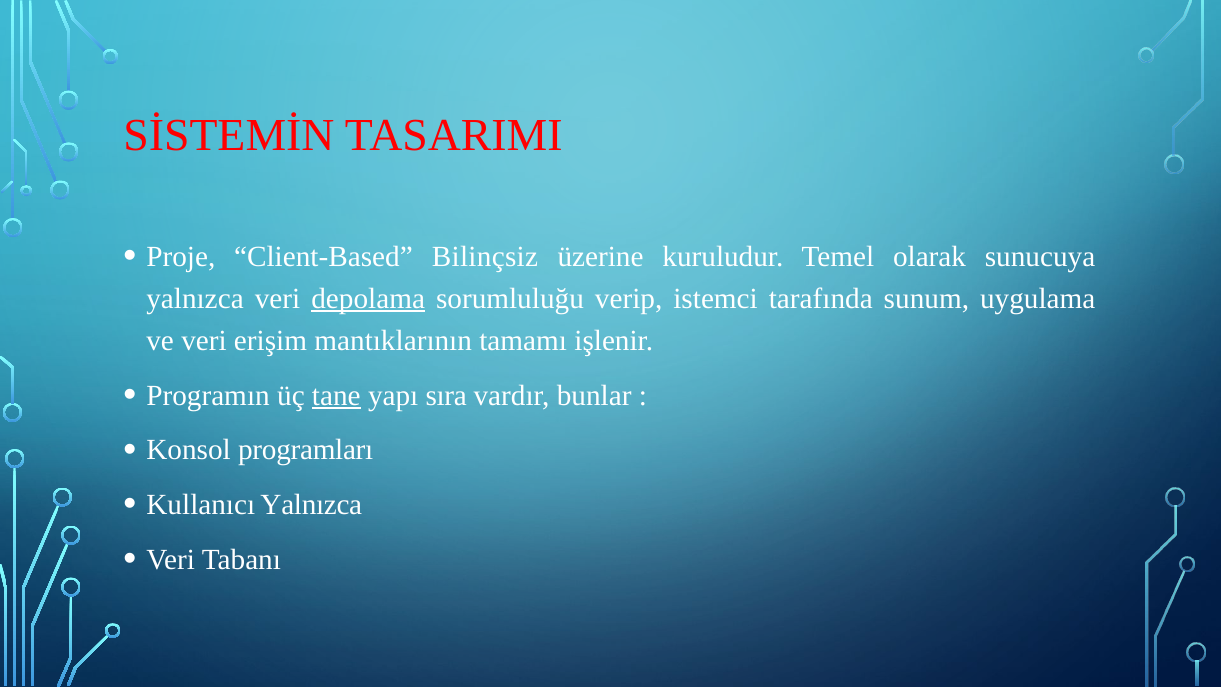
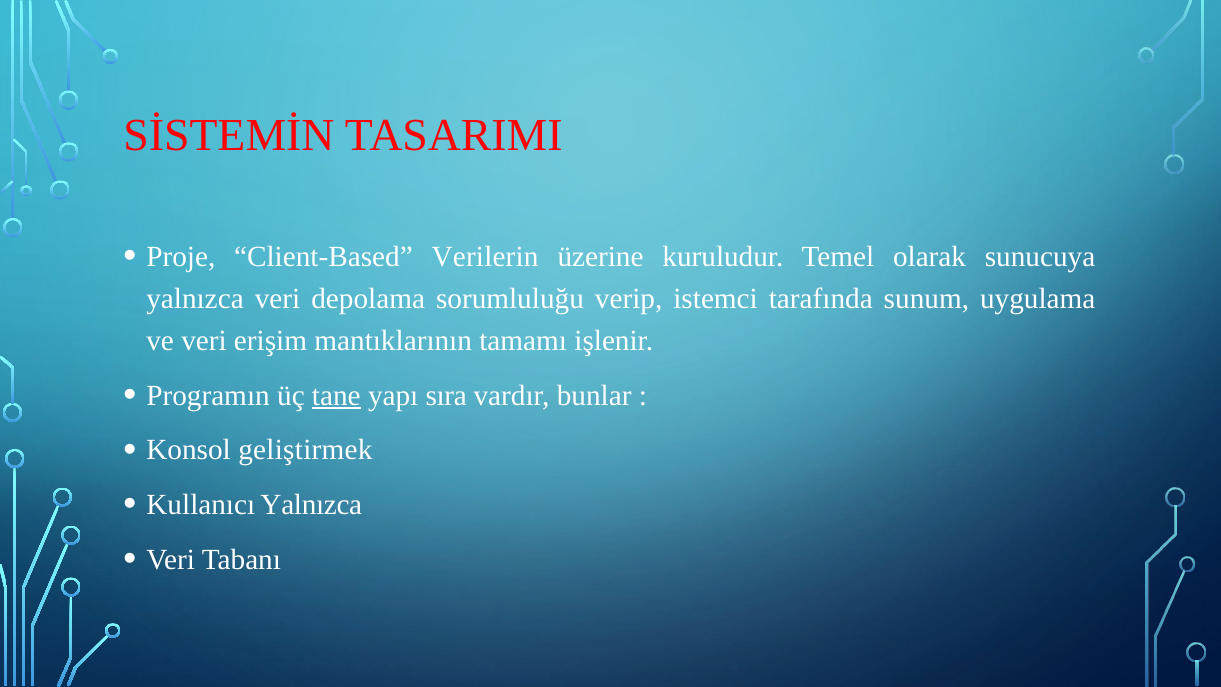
Bilinçsiz: Bilinçsiz -> Verilerin (485, 256)
depolama underline: present -> none (368, 299)
programları: programları -> geliştirmek (305, 450)
